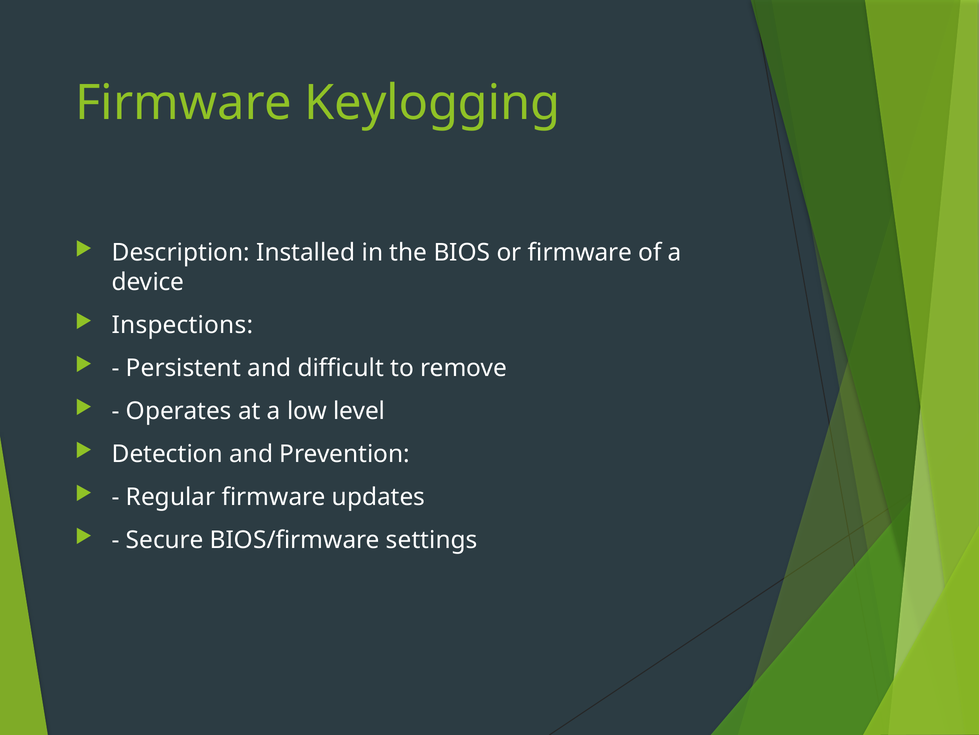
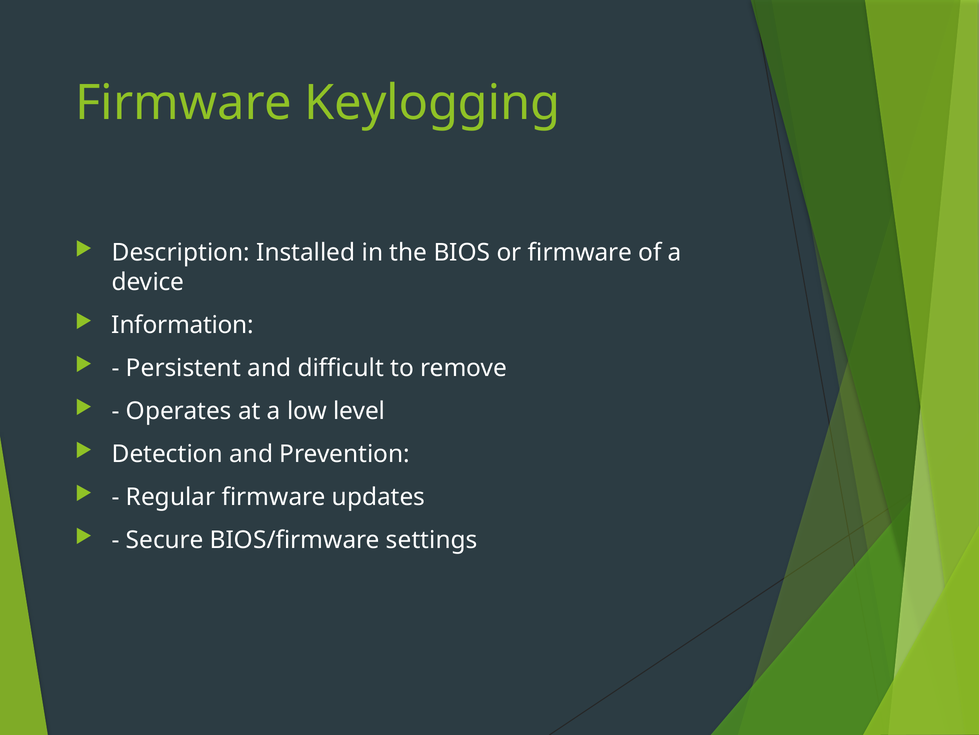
Inspections: Inspections -> Information (183, 325)
